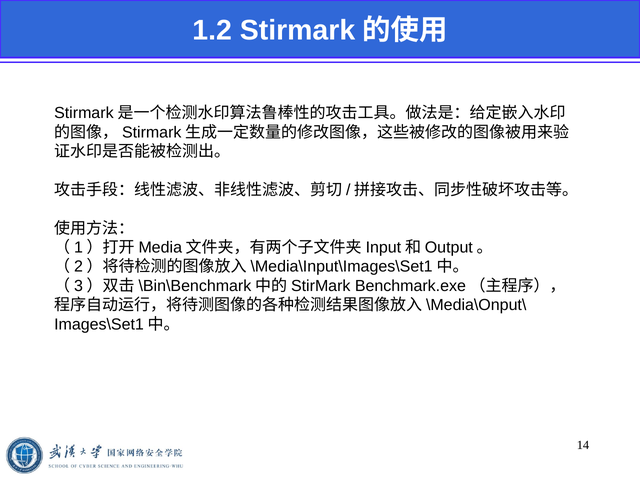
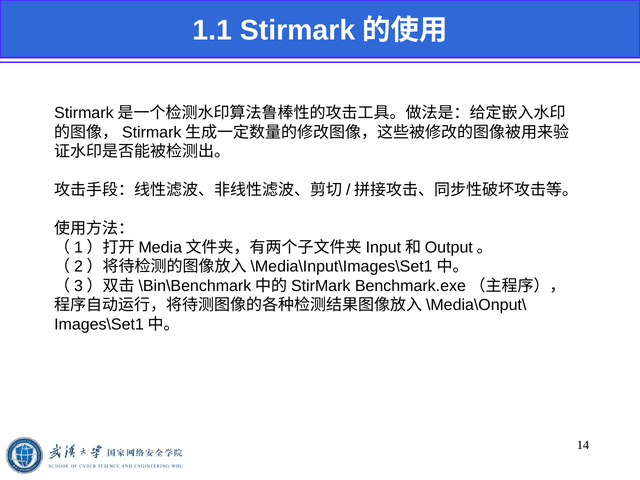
1.2: 1.2 -> 1.1 (212, 30)
